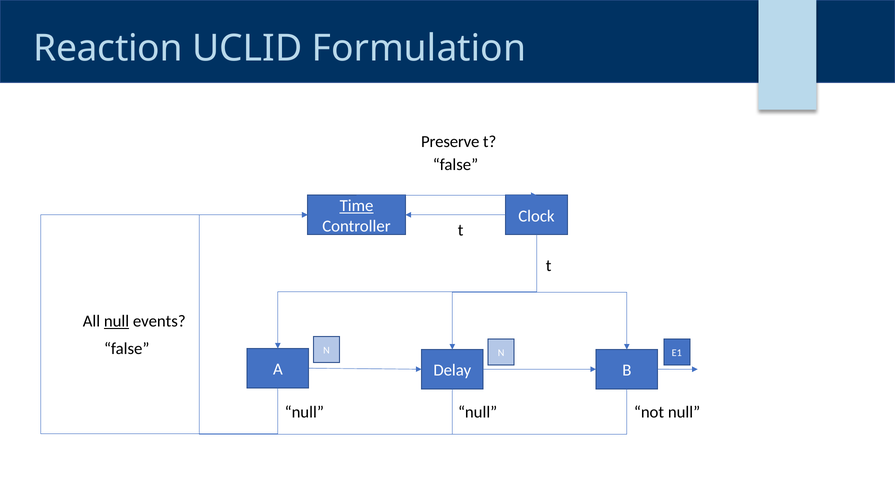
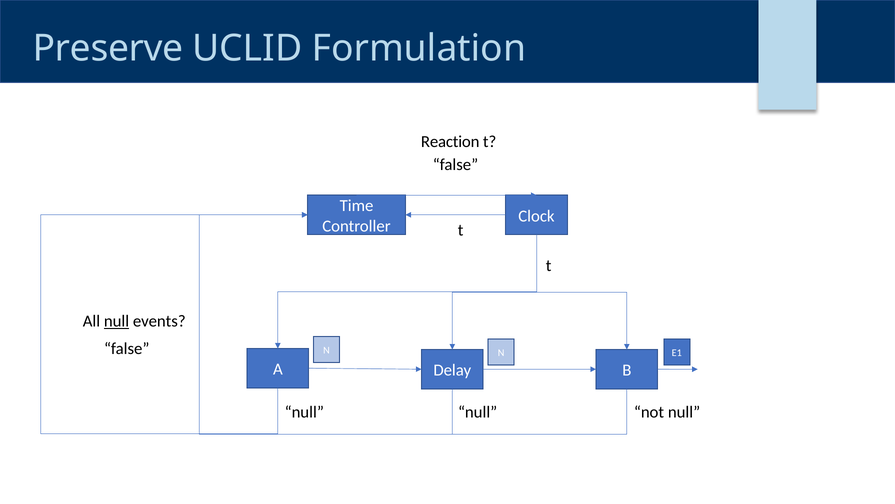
Reaction: Reaction -> Preserve (108, 49)
Preserve: Preserve -> Reaction (450, 141)
Time underline: present -> none (357, 206)
